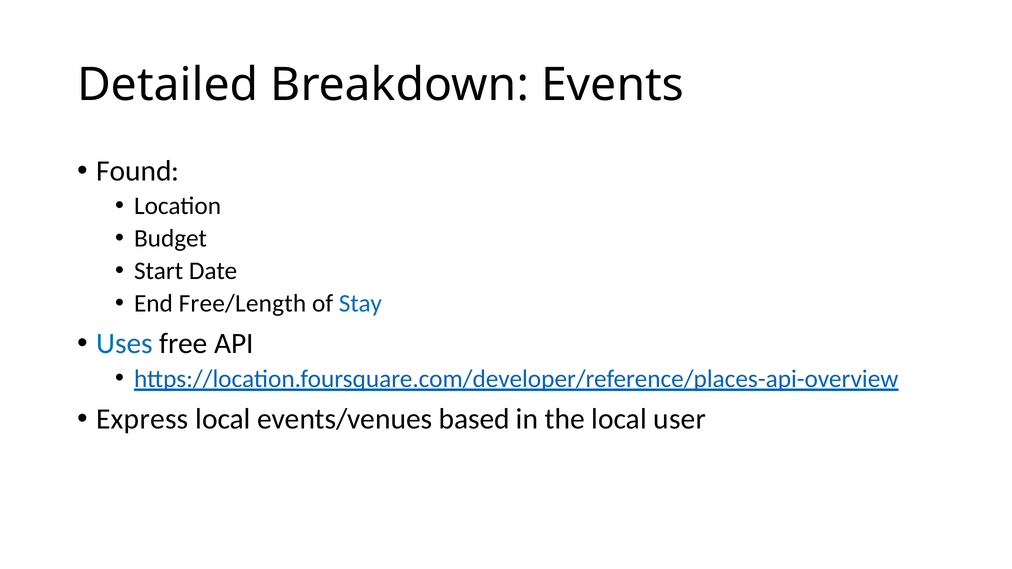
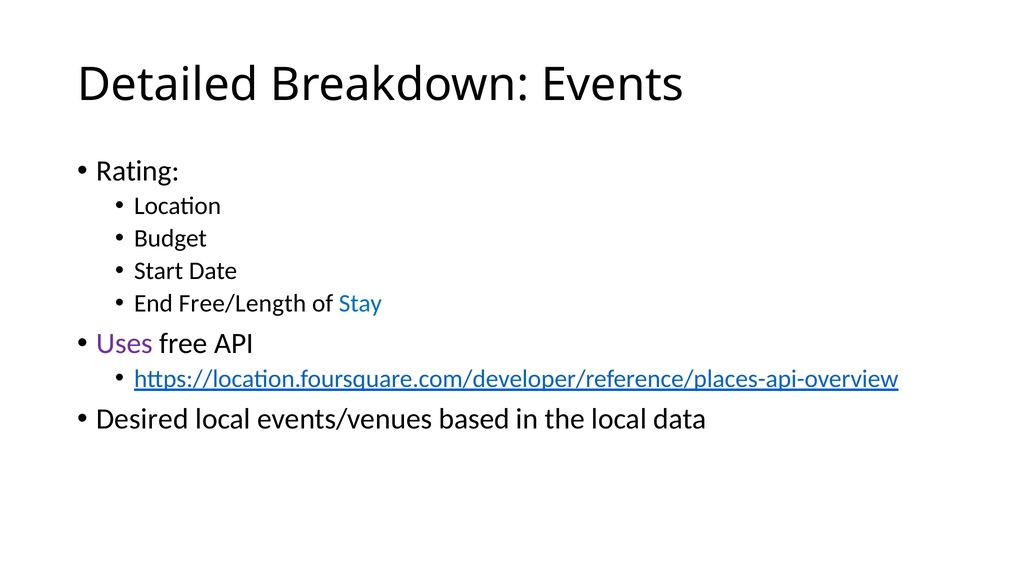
Found: Found -> Rating (138, 171)
Uses colour: blue -> purple (124, 344)
Express: Express -> Desired (142, 419)
user: user -> data (680, 419)
